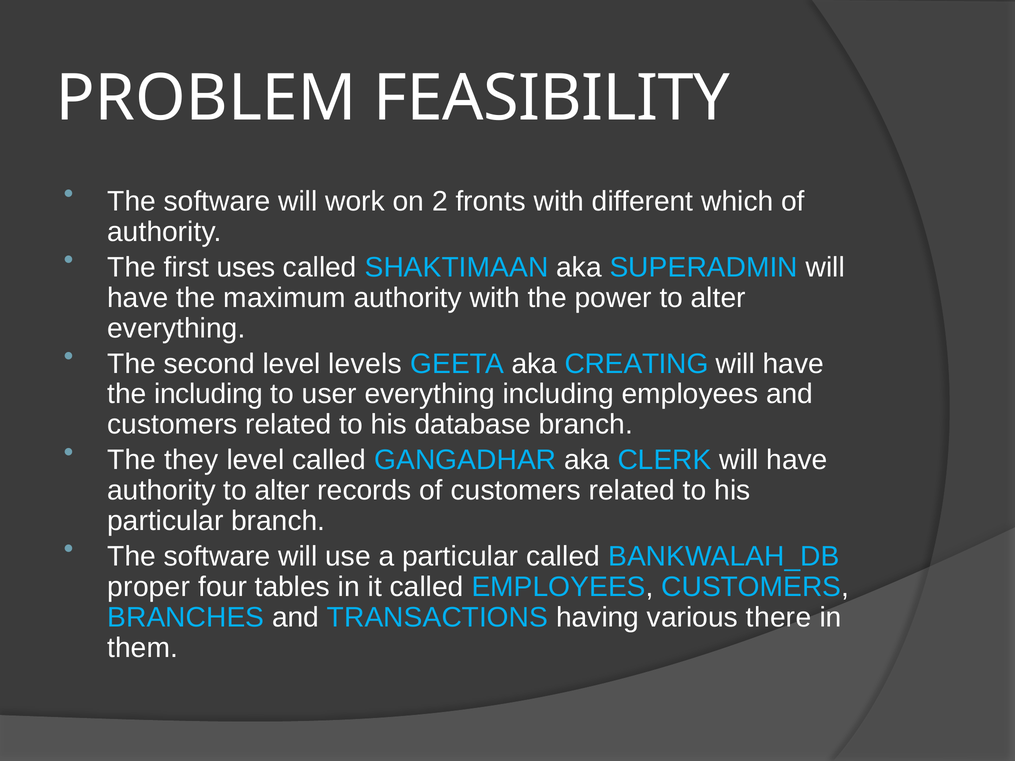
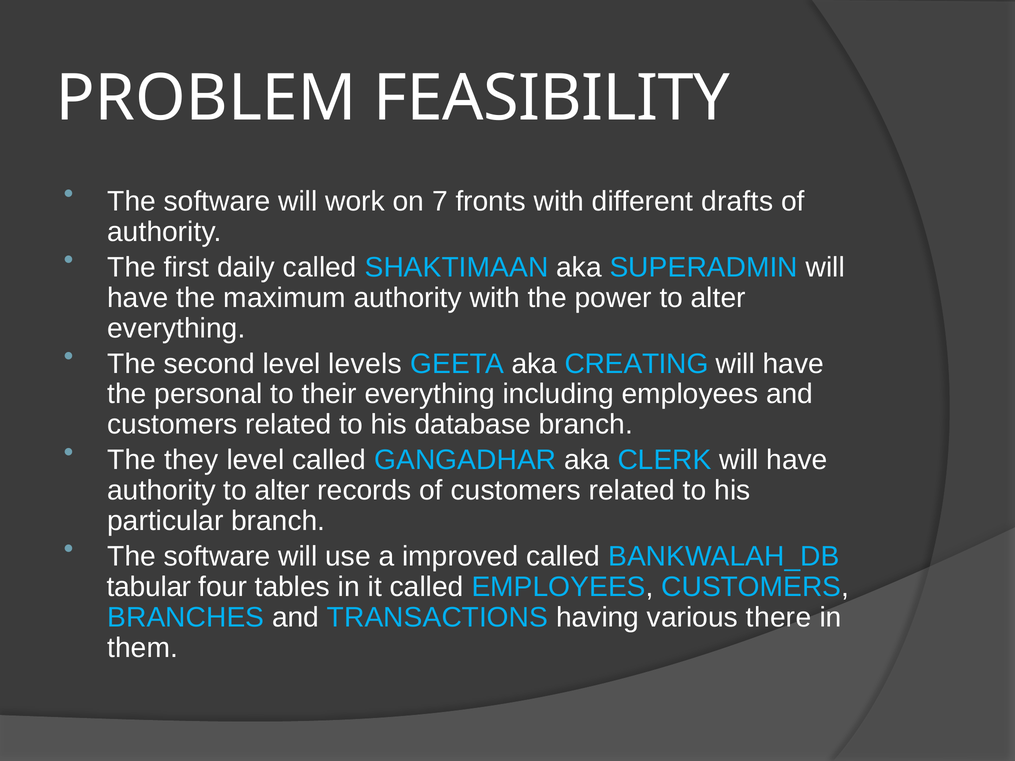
2: 2 -> 7 (440, 202)
which: which -> drafts (737, 202)
uses: uses -> daily (246, 267)
the including: including -> personal (208, 394)
user: user -> their (329, 394)
a particular: particular -> improved (460, 557)
proper: proper -> tabular (149, 587)
